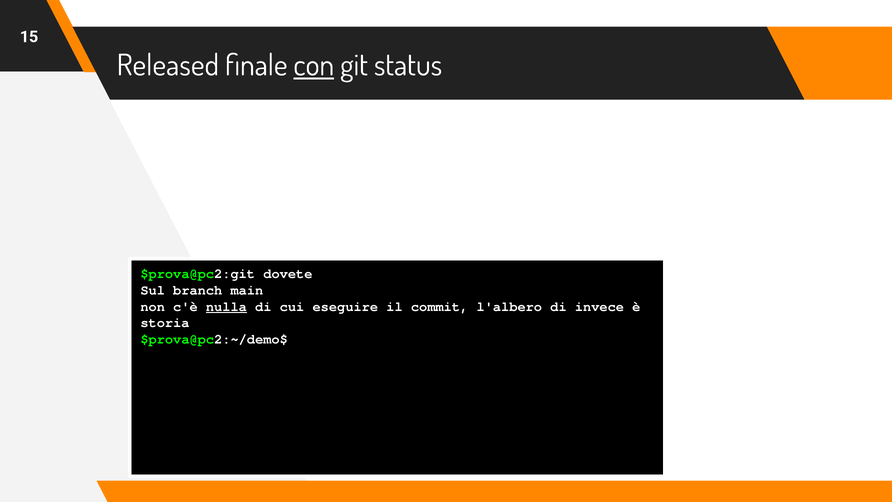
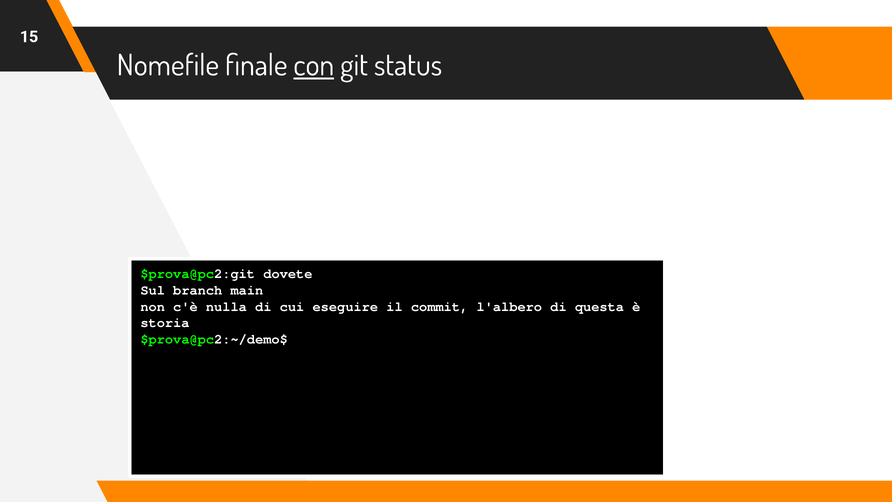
Released: Released -> Nomefile (168, 66)
nulla underline: present -> none (226, 306)
invece: invece -> questa (599, 306)
